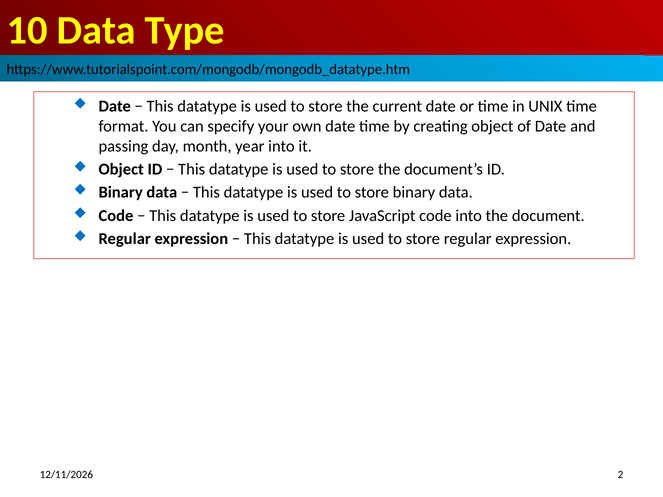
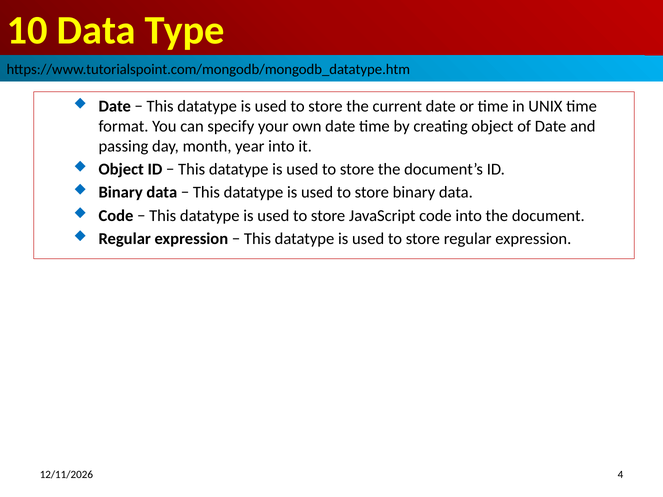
2: 2 -> 4 (620, 475)
